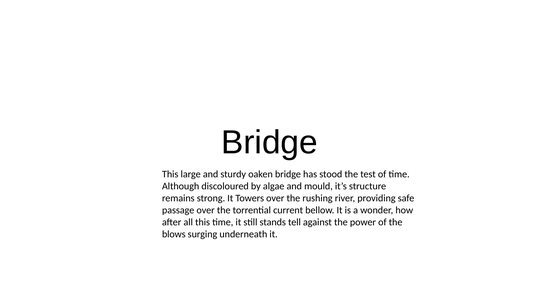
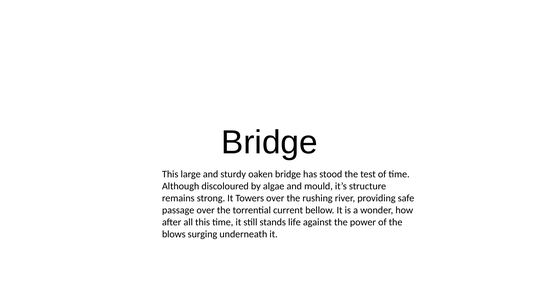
tell: tell -> life (294, 222)
